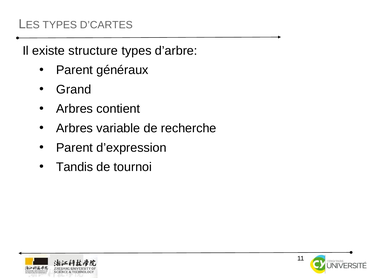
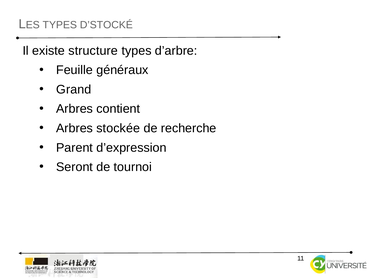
D’CARTES: D’CARTES -> D’STOCKÉ (106, 25)
Parent: Parent -> Feuille (75, 70)
variable: variable -> stockée (118, 128)
Tandis: Tandis -> Seront (75, 167)
